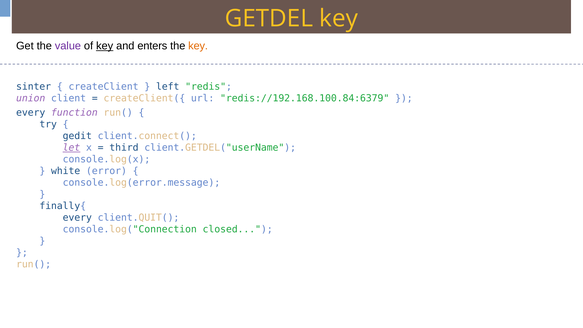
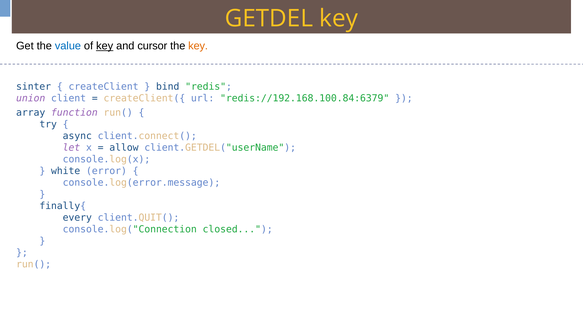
value colour: purple -> blue (68, 46)
enters: enters -> cursor (152, 46)
left: left -> bind (168, 87)
every: every -> array (31, 113)
gedit: gedit -> async (77, 136)
let underline: present -> none (71, 148)
third: third -> allow (124, 148)
